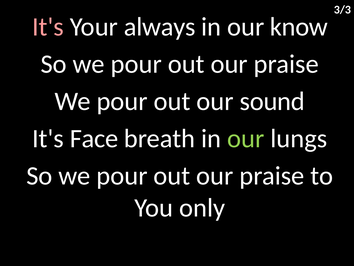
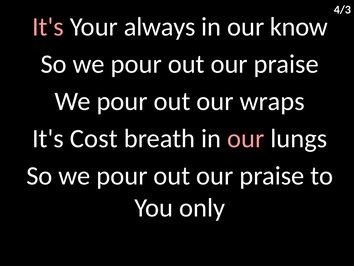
3/3: 3/3 -> 4/3 (342, 10)
sound: sound -> wraps (272, 101)
Face: Face -> Cost (94, 138)
our colour: light green -> pink (246, 138)
